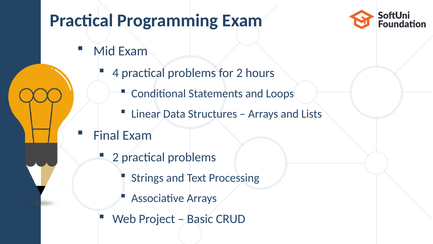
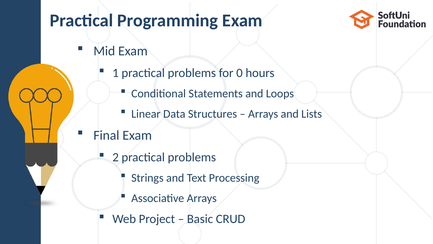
4: 4 -> 1 (116, 73)
for 2: 2 -> 0 (239, 73)
